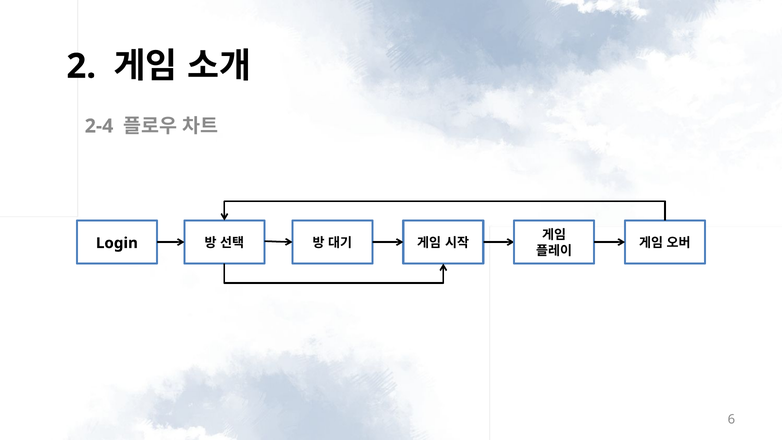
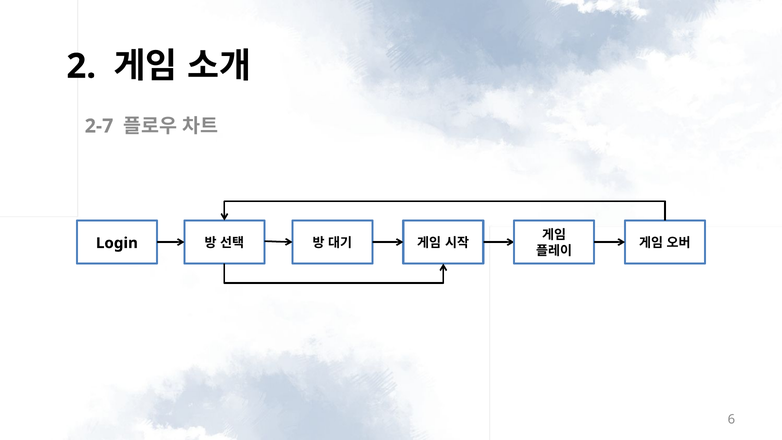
2-4: 2-4 -> 2-7 (99, 126)
